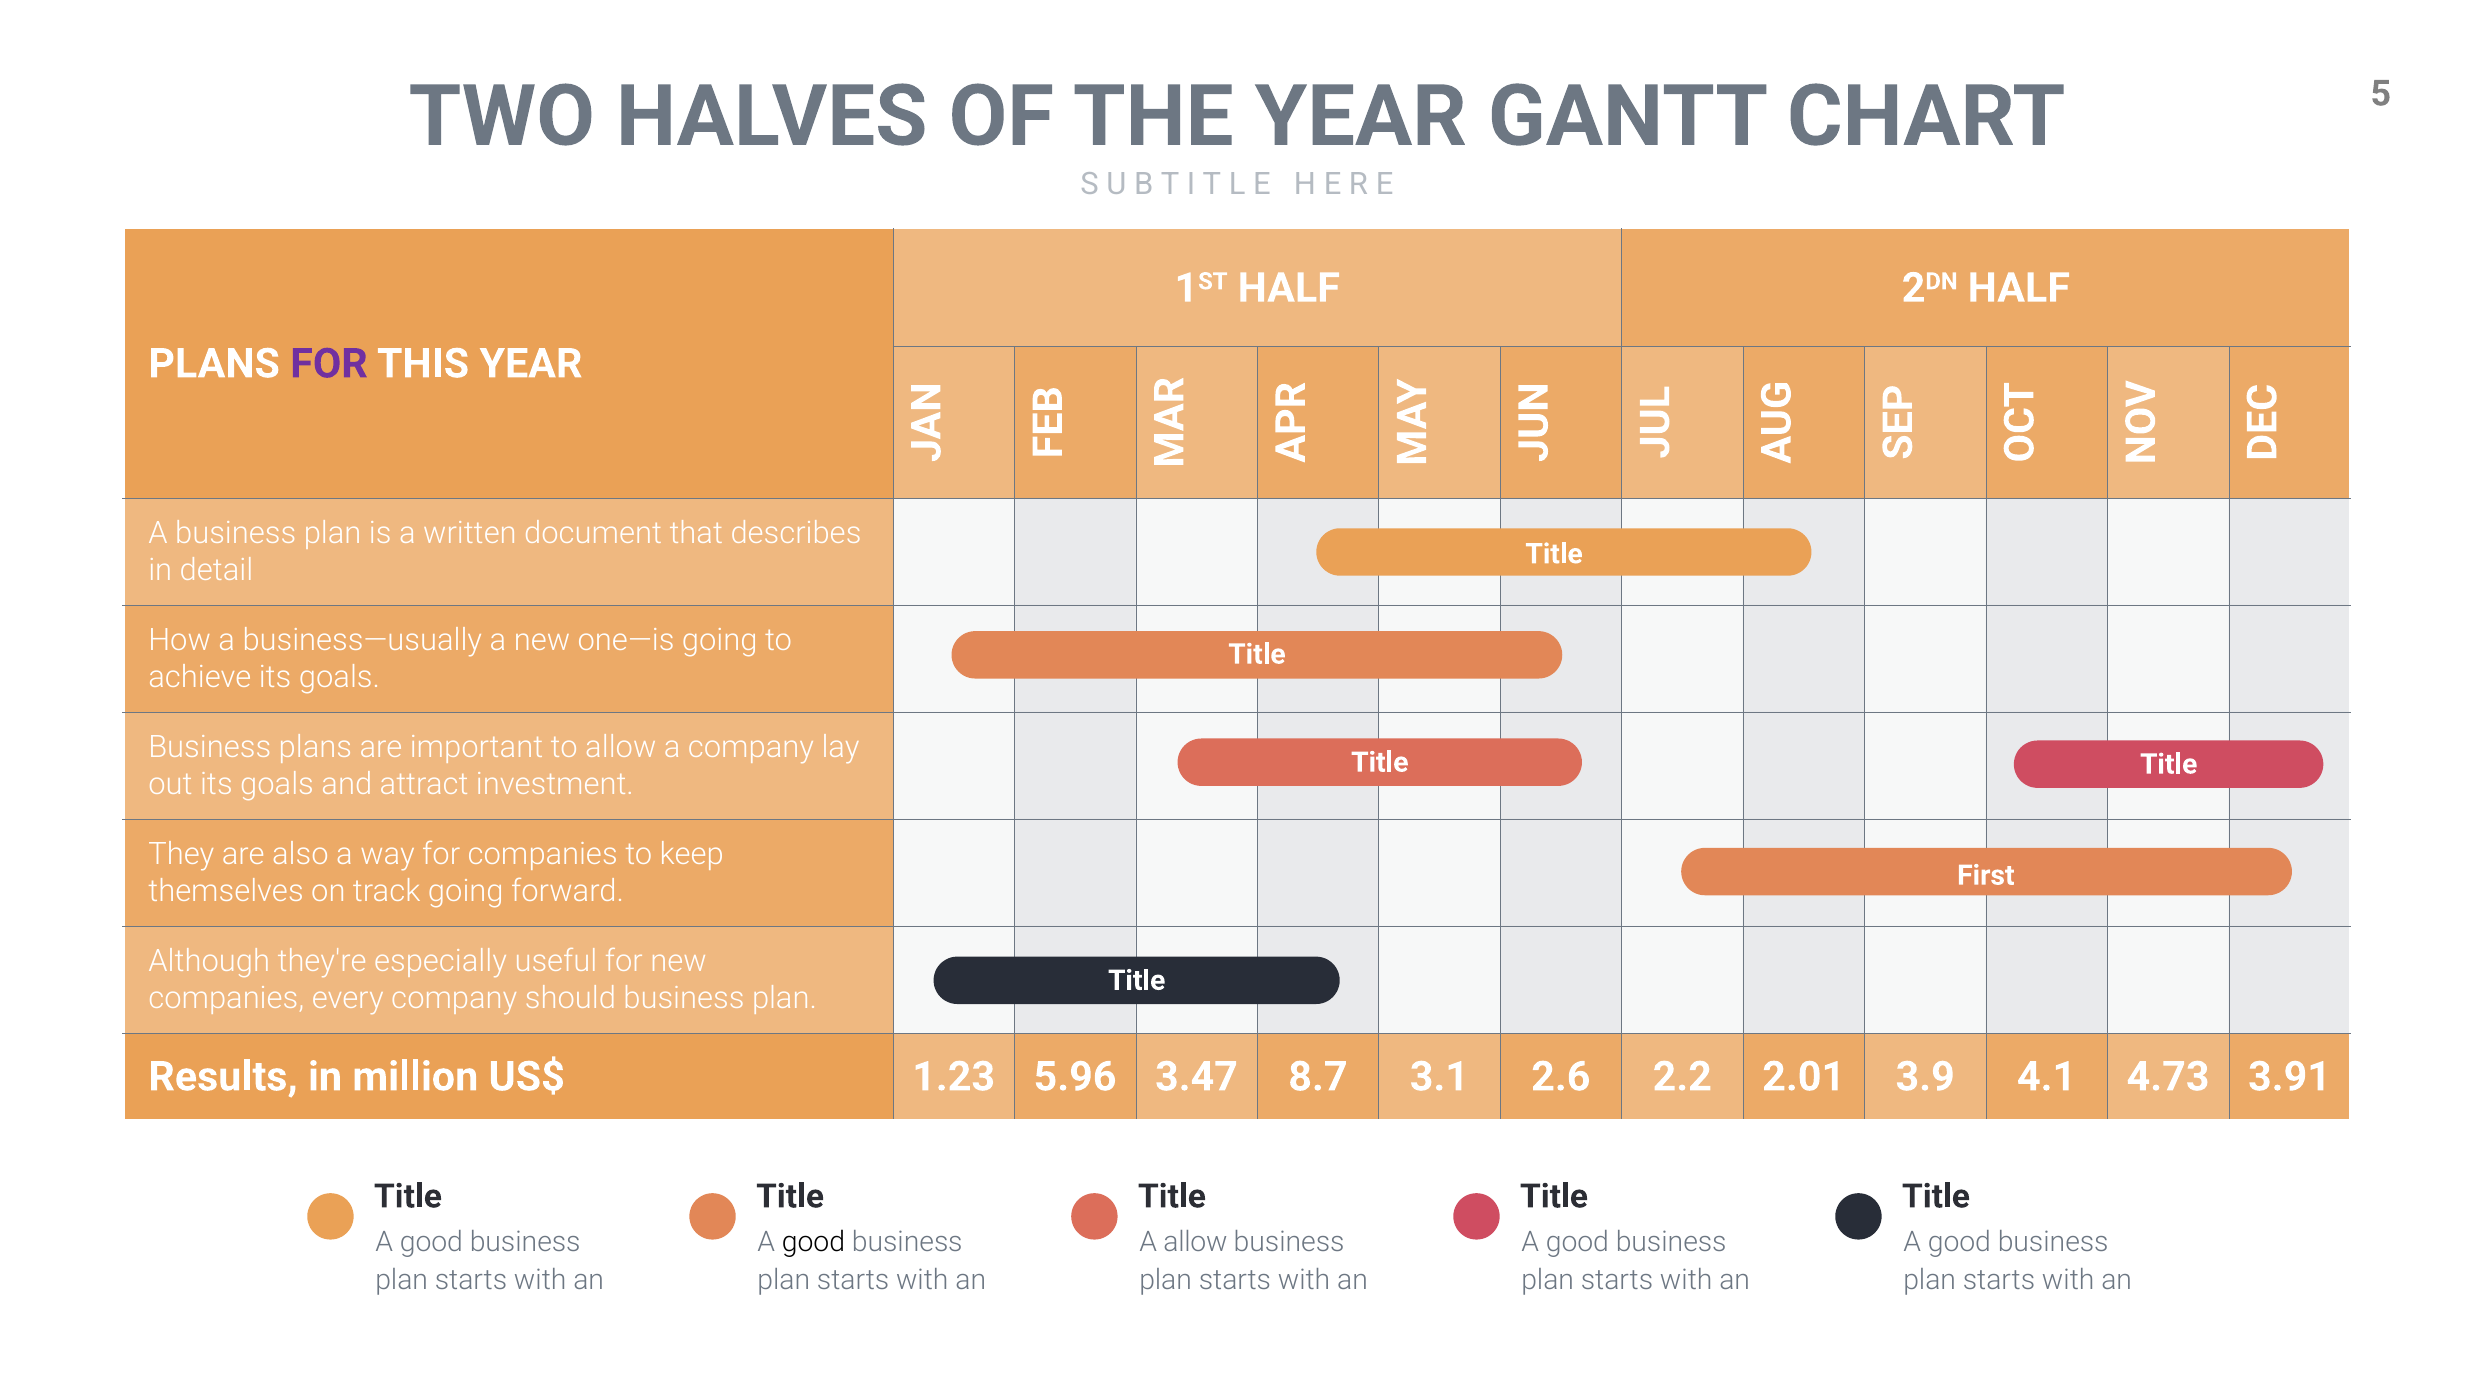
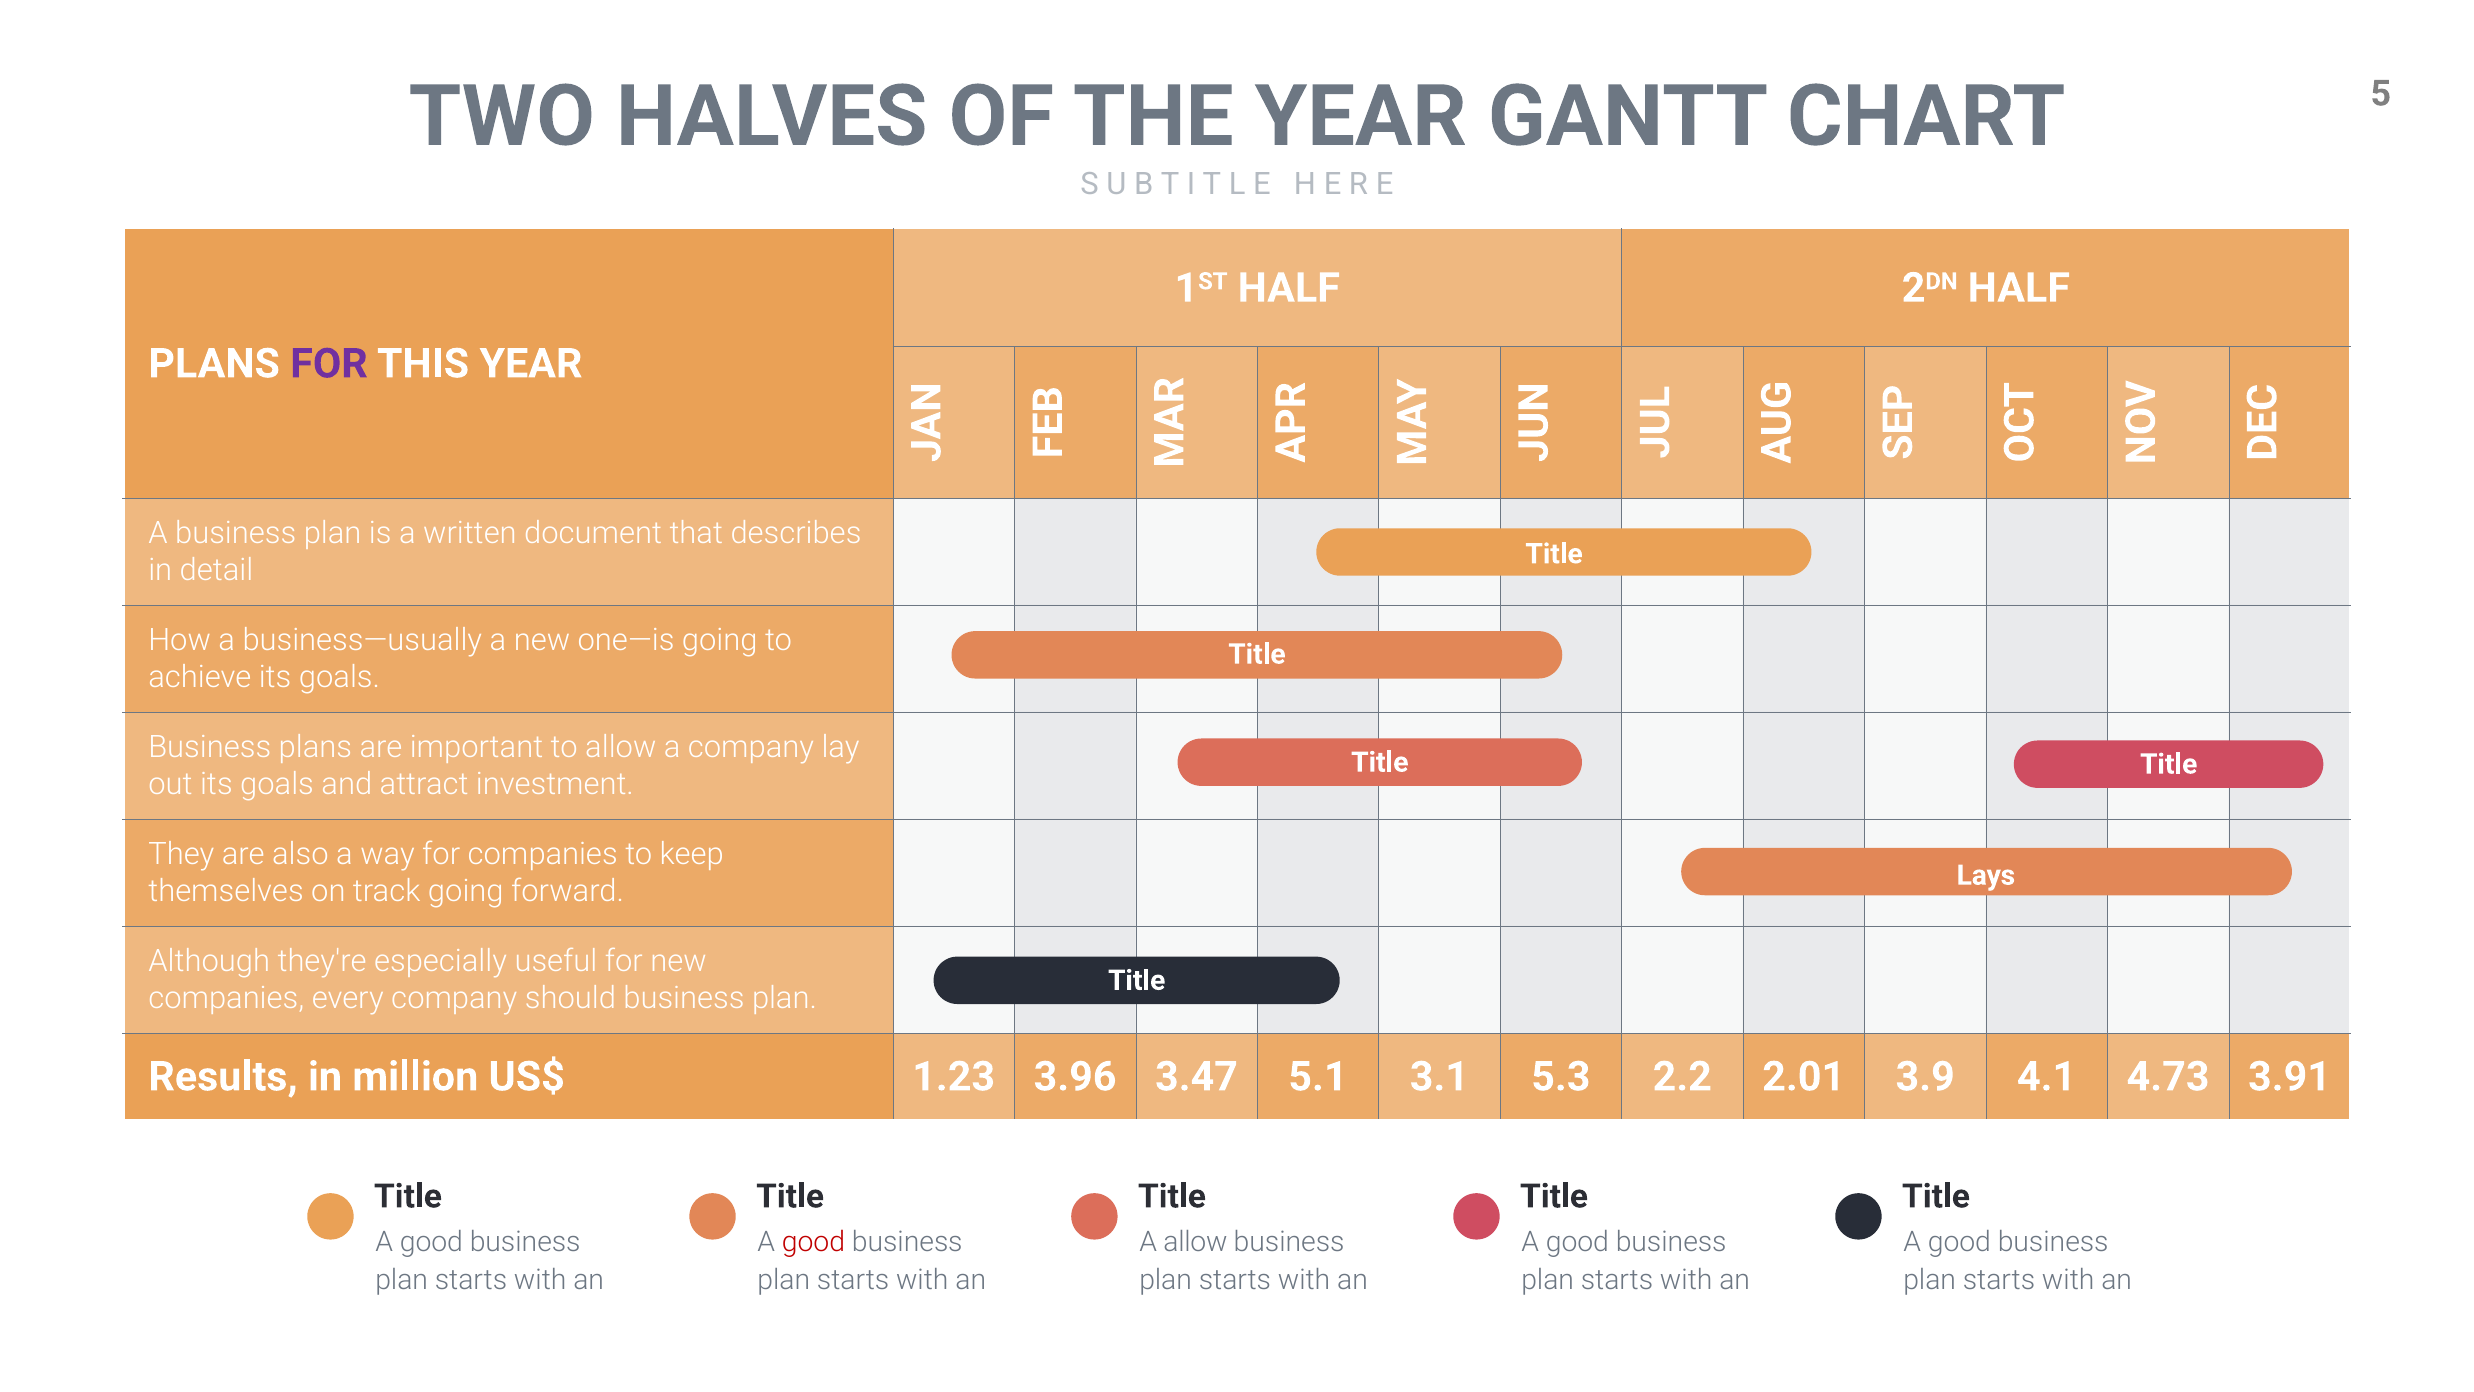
First: First -> Lays (1986, 875)
5.96: 5.96 -> 3.96 (1075, 1077)
8.7: 8.7 -> 5.1 (1318, 1077)
2.6: 2.6 -> 5.3 (1561, 1077)
good colour: black -> red (813, 1242)
